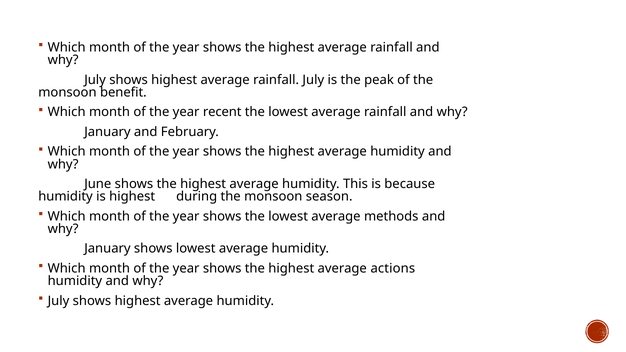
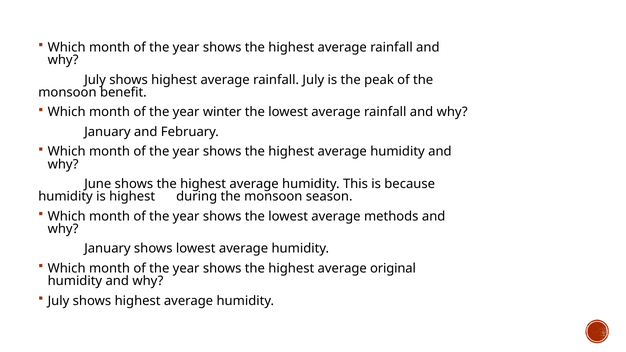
recent: recent -> winter (222, 112)
actions: actions -> original (393, 268)
